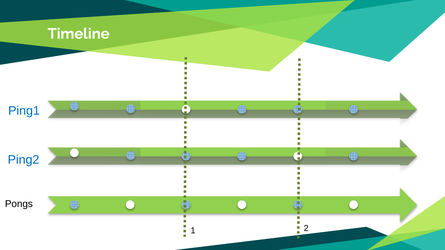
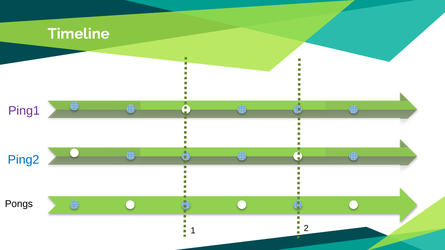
Ping1 colour: blue -> purple (24, 111)
